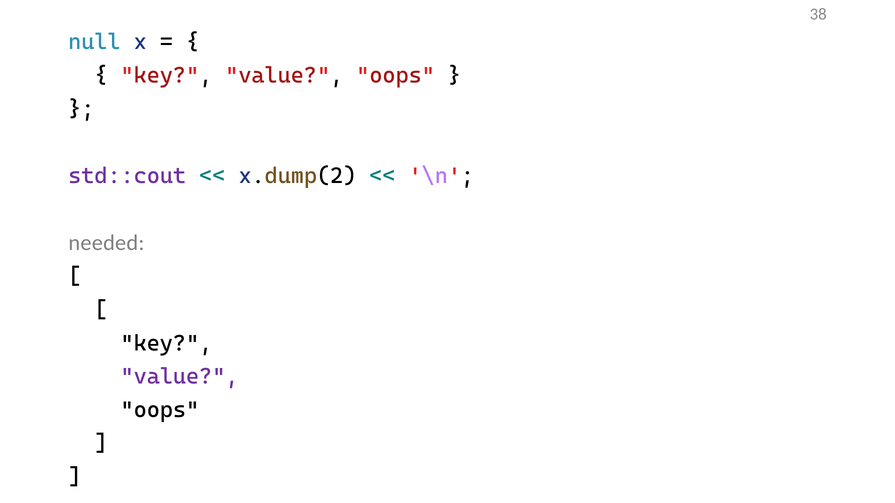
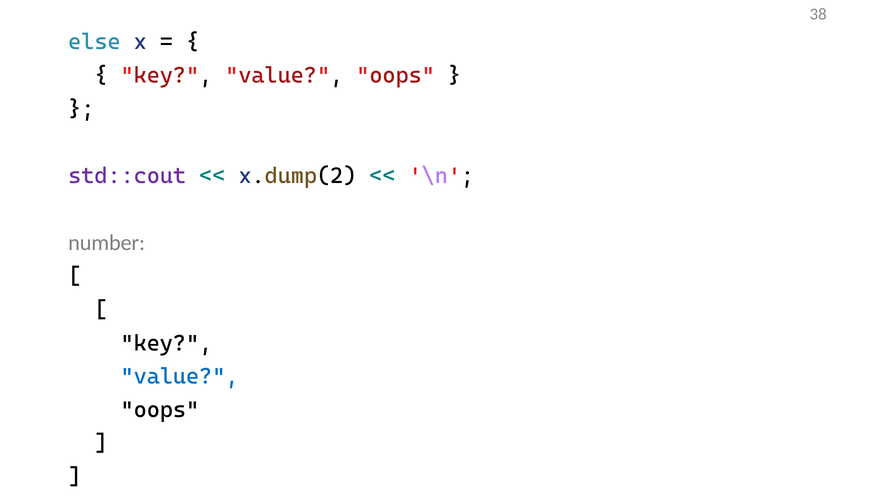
null: null -> else (94, 42)
needed: needed -> number (107, 243)
value colour: purple -> blue (180, 377)
